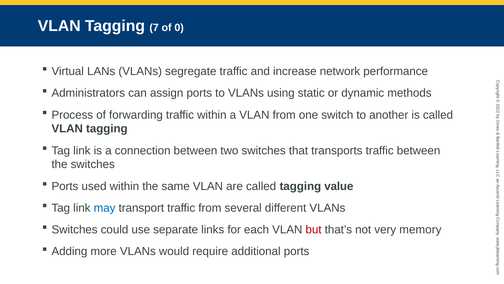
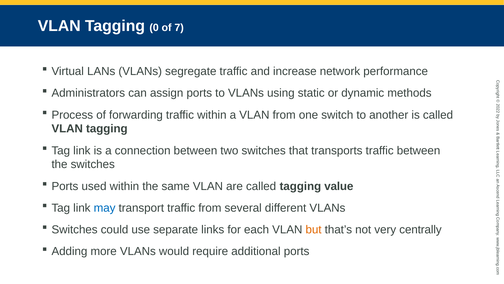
Tagging 7: 7 -> 0 (154, 28)
of 0: 0 -> 7 (179, 28)
but colour: red -> orange (314, 229)
memory: memory -> centrally (420, 229)
